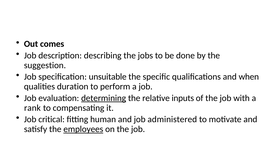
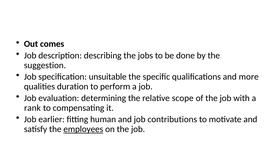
when: when -> more (249, 77)
determining underline: present -> none (104, 98)
inputs: inputs -> scope (183, 98)
critical: critical -> earlier (52, 119)
administered: administered -> contributions (172, 119)
